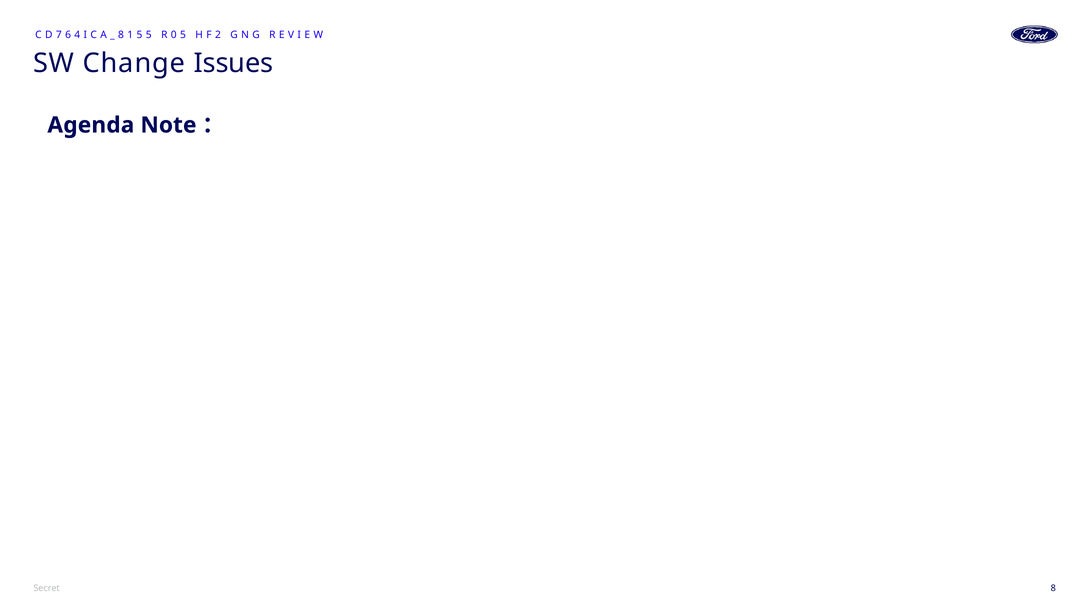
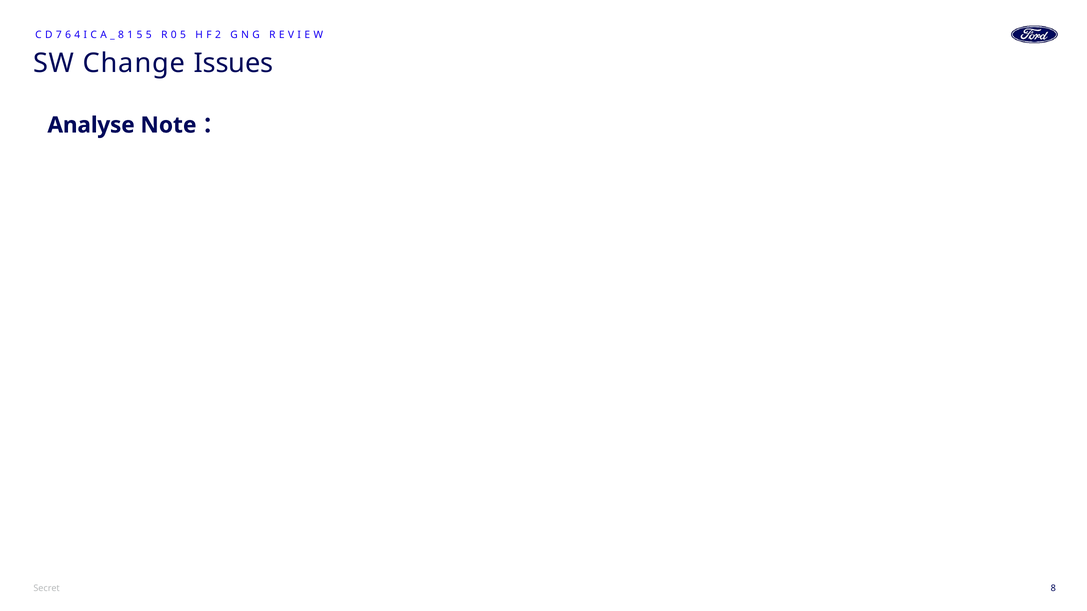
Agenda: Agenda -> Analyse (91, 125)
